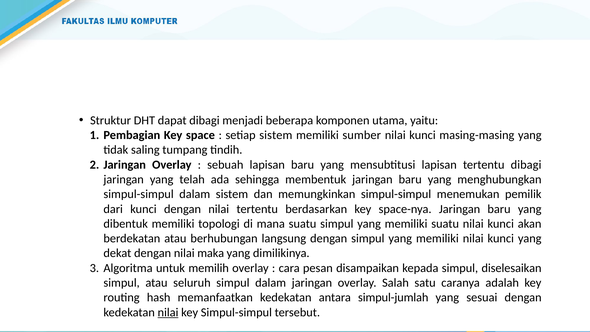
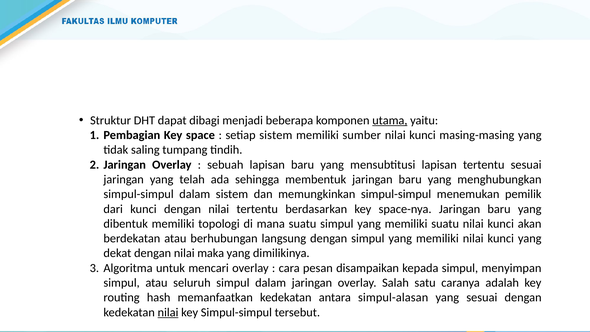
utama underline: none -> present (390, 120)
tertentu dibagi: dibagi -> sesuai (526, 165)
memilih: memilih -> mencari (209, 268)
diselesaikan: diselesaikan -> menyimpan (511, 268)
simpul-jumlah: simpul-jumlah -> simpul-alasan (393, 297)
